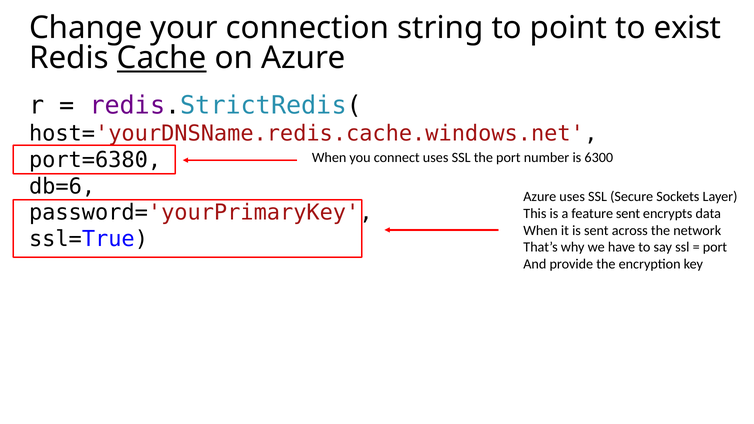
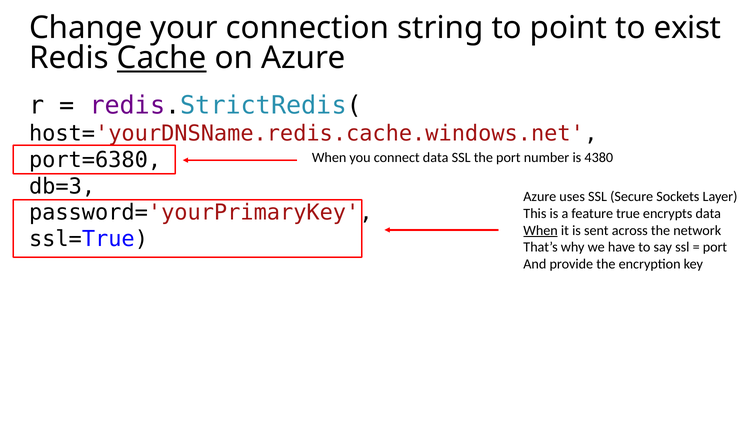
connect uses: uses -> data (436, 158)
6300: 6300 -> 4380 (599, 158)
db=6: db=6 -> db=3 (62, 186)
feature sent: sent -> true (628, 213)
When underline: none -> present (541, 230)
